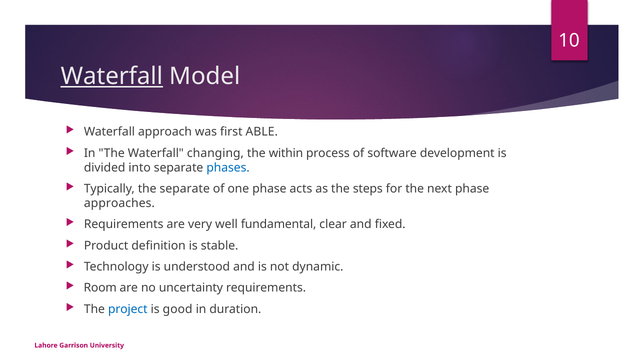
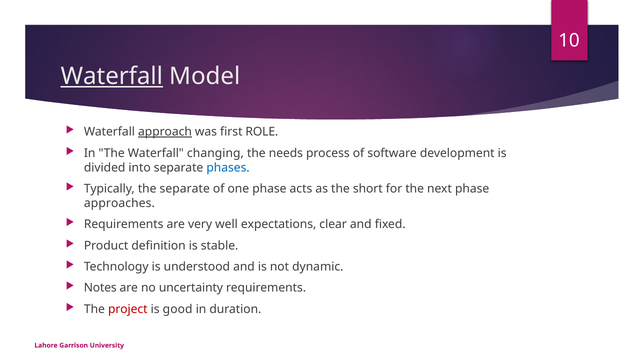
approach underline: none -> present (165, 132)
ABLE: ABLE -> ROLE (262, 132)
within: within -> needs (286, 153)
steps: steps -> short (368, 189)
fundamental: fundamental -> expectations (279, 225)
Room: Room -> Notes (100, 288)
project colour: blue -> red (128, 309)
